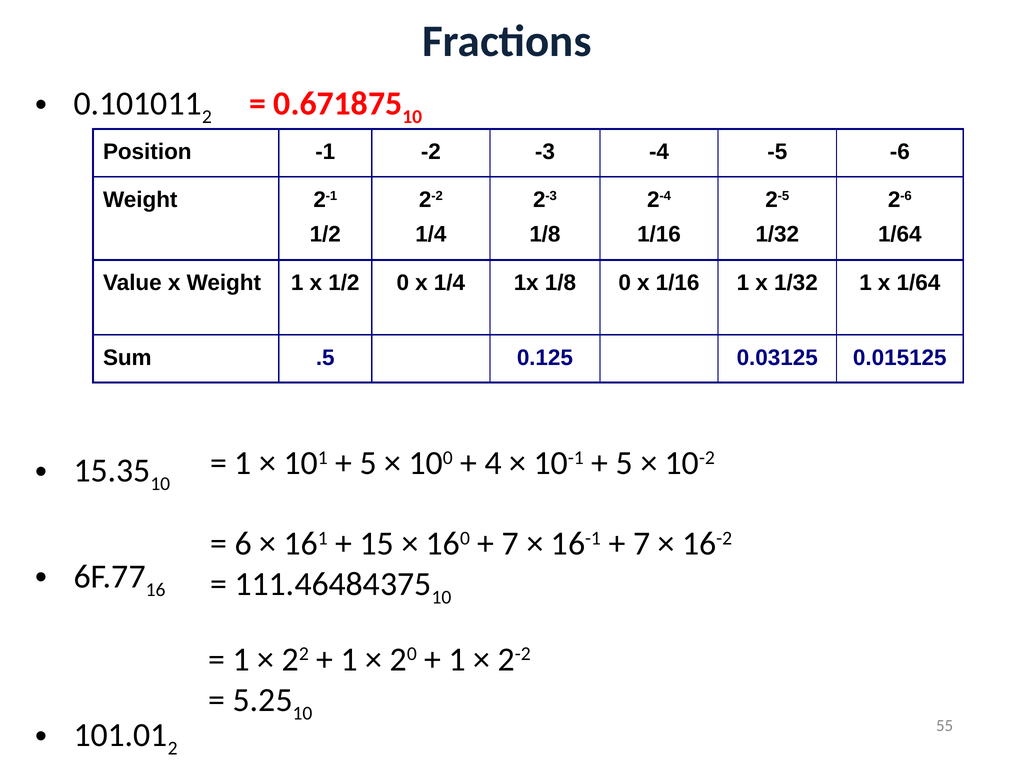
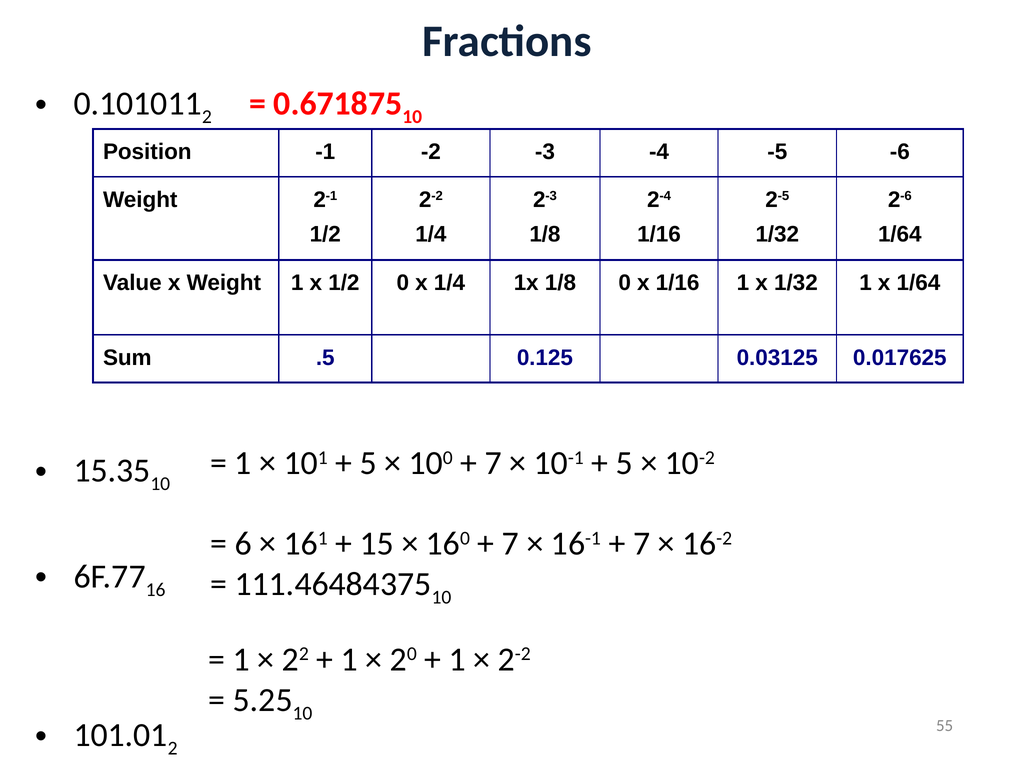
0.015125: 0.015125 -> 0.017625 (900, 358)
4: 4 -> 7 (493, 463)
